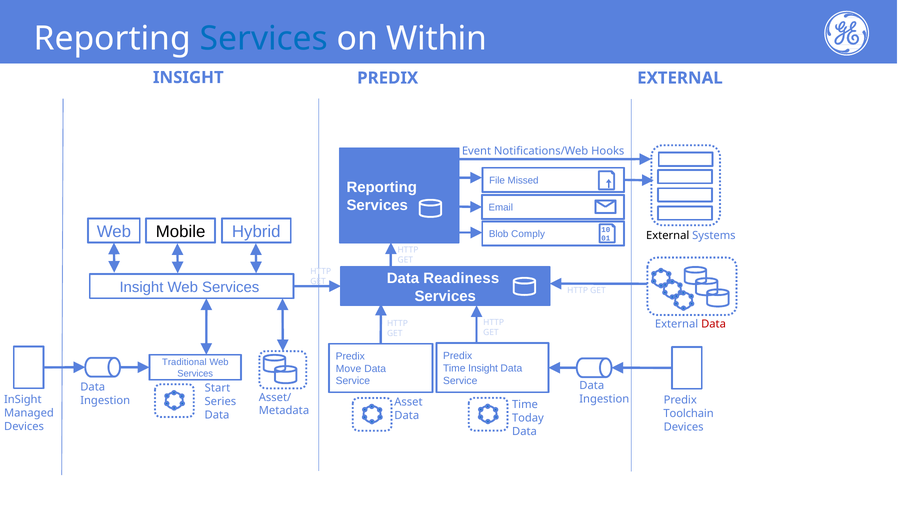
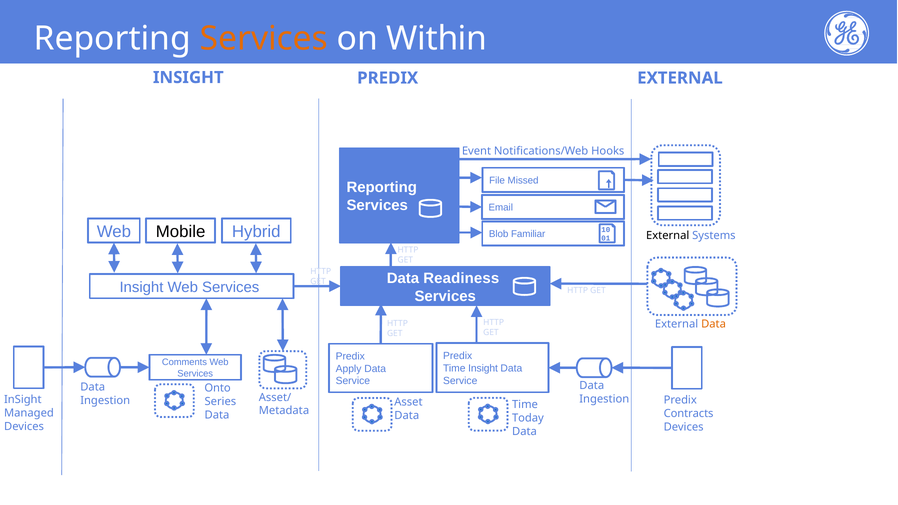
Services colour: blue -> orange (264, 39)
Comply: Comply -> Familiar (528, 234)
Data colour: red -> orange (714, 324)
Traditional: Traditional -> Comments (184, 362)
Move: Move -> Apply (349, 369)
Start: Start -> Onto (218, 388)
Toolchain: Toolchain -> Contracts (689, 414)
